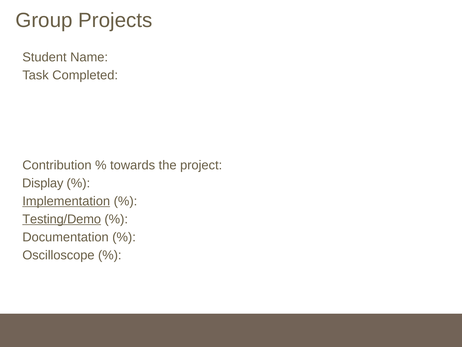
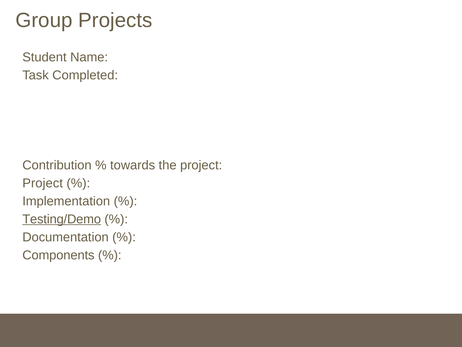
Display: Display -> Project (43, 183)
Implementation underline: present -> none (66, 201)
Oscilloscope: Oscilloscope -> Components (58, 255)
